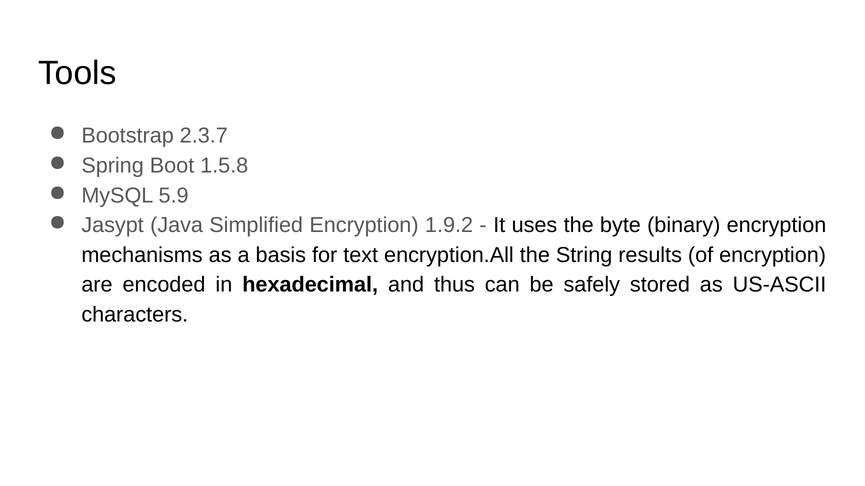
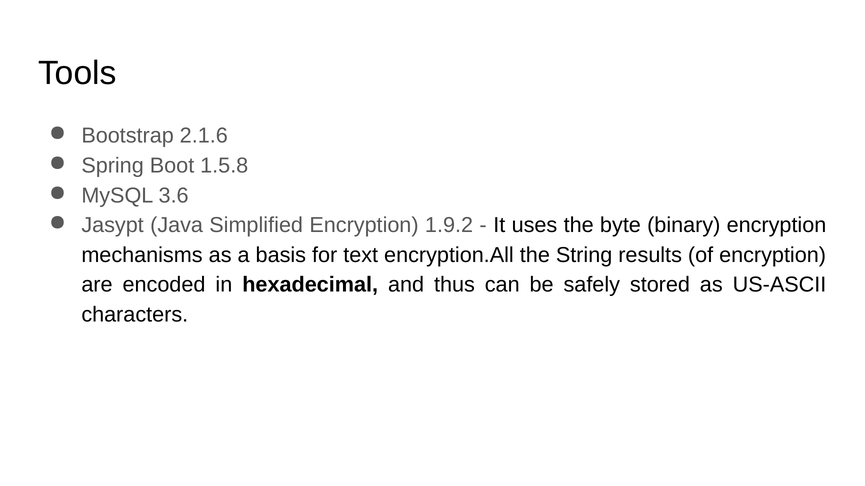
2.3.7: 2.3.7 -> 2.1.6 (204, 136)
5.9: 5.9 -> 3.6 (174, 196)
